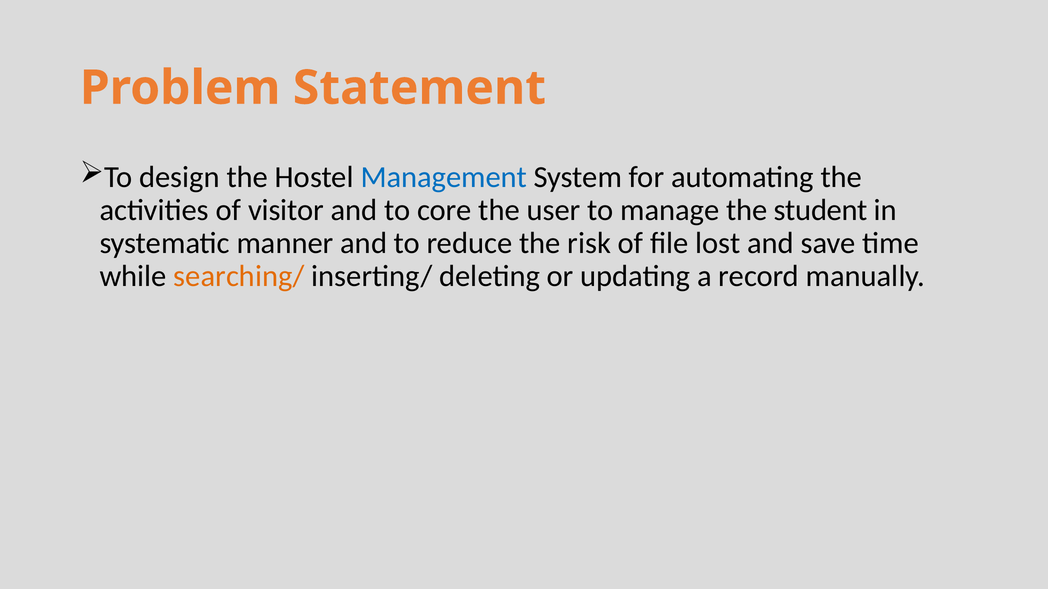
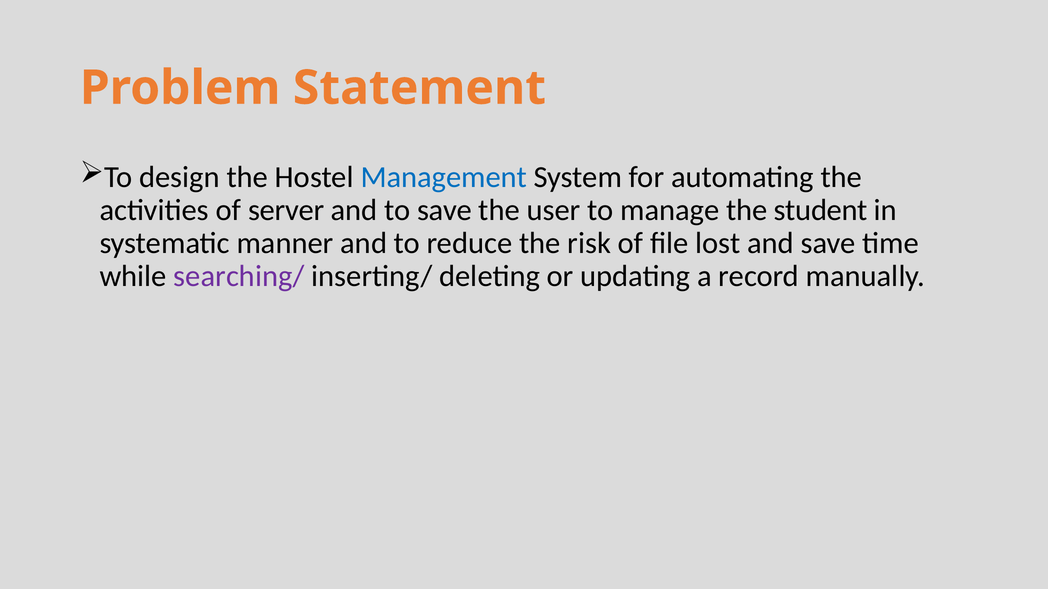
visitor: visitor -> server (286, 210)
to core: core -> save (445, 210)
searching/ colour: orange -> purple (239, 276)
